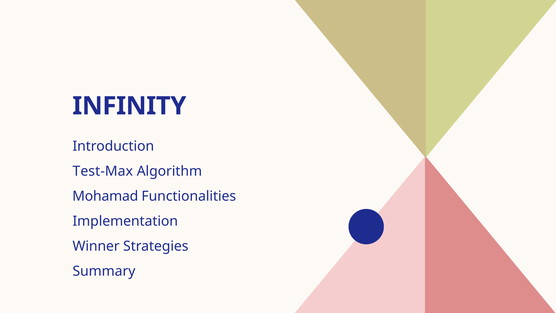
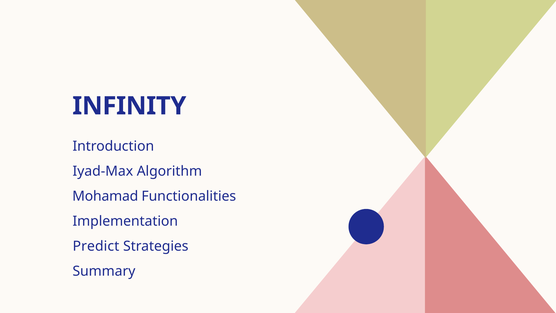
Test-Max: Test-Max -> Iyad-Max (103, 171)
Winner: Winner -> Predict (96, 246)
